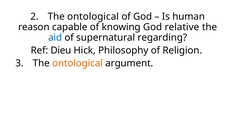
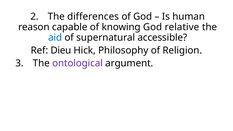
2 The ontological: ontological -> differences (93, 17)
regarding: regarding -> accessible (162, 37)
ontological colour: orange -> purple (78, 63)
